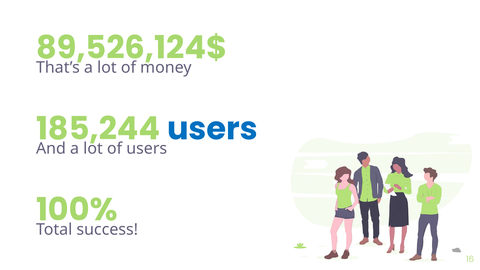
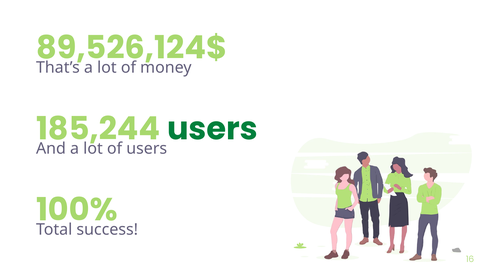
users colour: blue -> green (212, 129)
